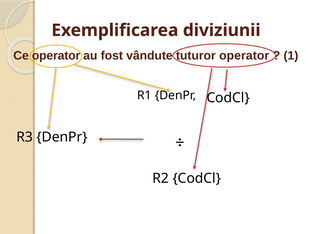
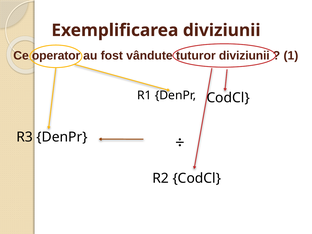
tuturor operator: operator -> diviziunii (244, 56)
